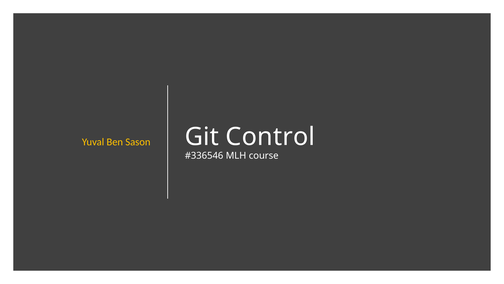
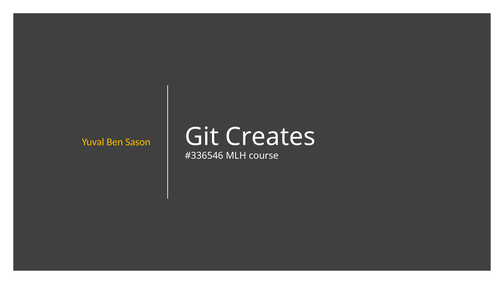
Control: Control -> Creates (270, 136)
